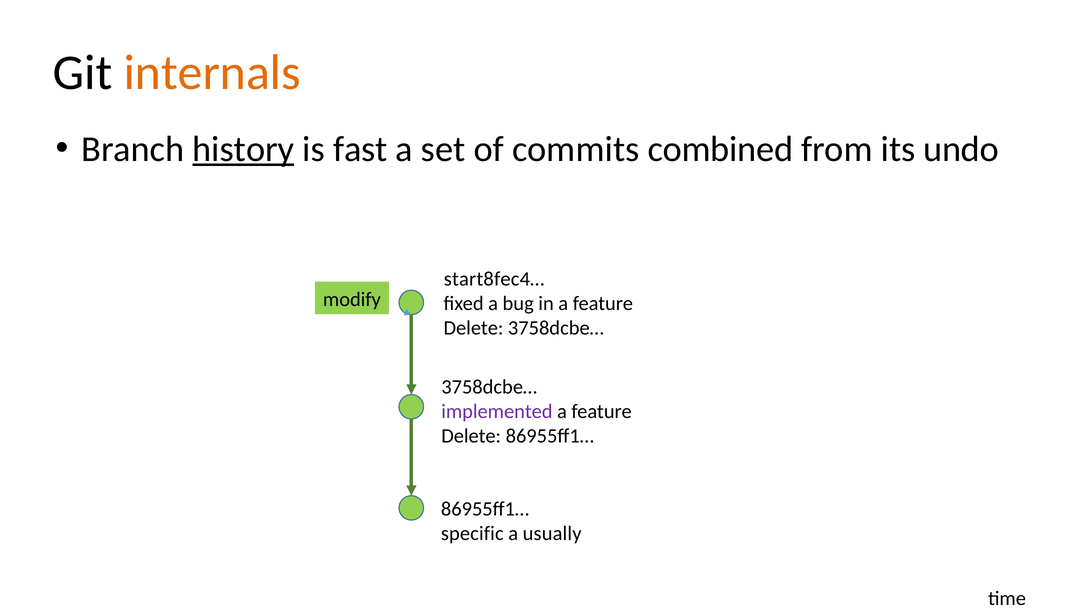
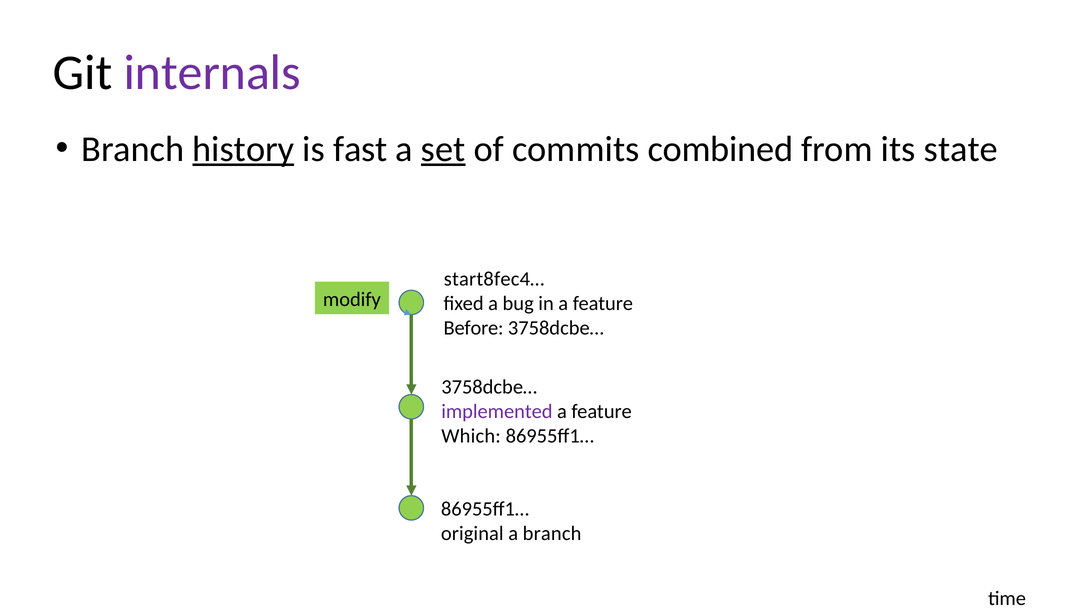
internals colour: orange -> purple (212, 73)
set underline: none -> present (443, 149)
undo: undo -> state (961, 149)
Delete: Delete -> Before (474, 328)
Delete: Delete -> Which (471, 436)
specific: specific -> original (472, 534)
a usually: usually -> branch (552, 534)
